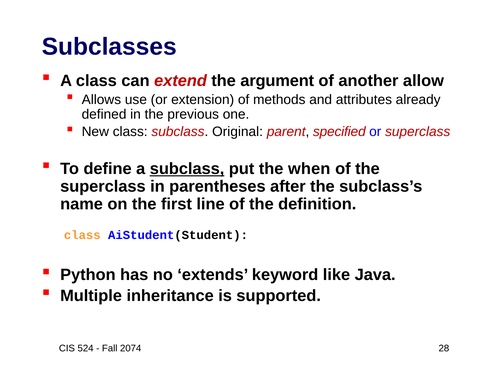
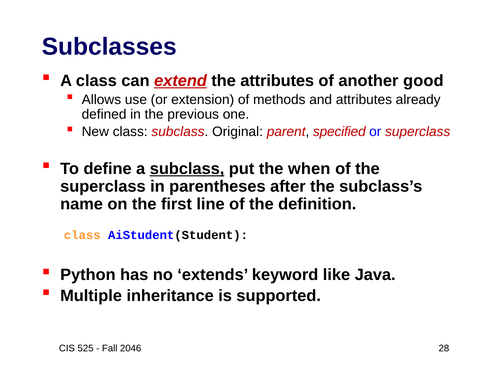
extend underline: none -> present (180, 81)
the argument: argument -> attributes (277, 81)
allow: allow -> good (423, 81)
524: 524 -> 525 (86, 348)
2074: 2074 -> 2046 (131, 348)
